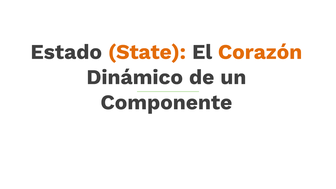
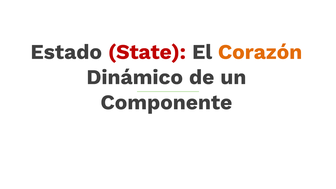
State colour: orange -> red (147, 52)
